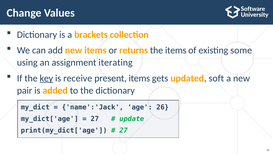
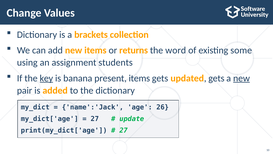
the items: items -> word (176, 50)
iterating: iterating -> students (116, 62)
receive: receive -> banana (78, 78)
updated soft: soft -> gets (216, 78)
new underline: none -> present (241, 78)
